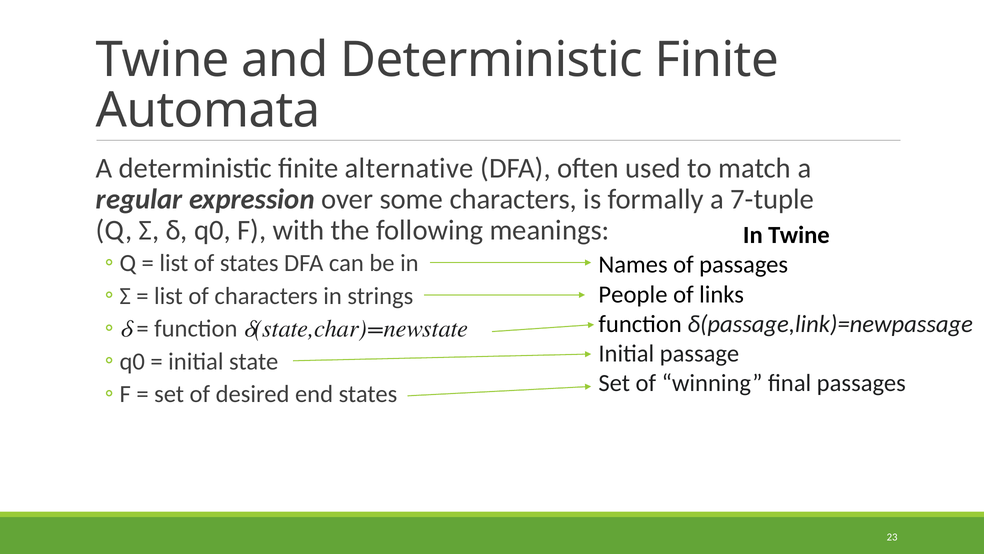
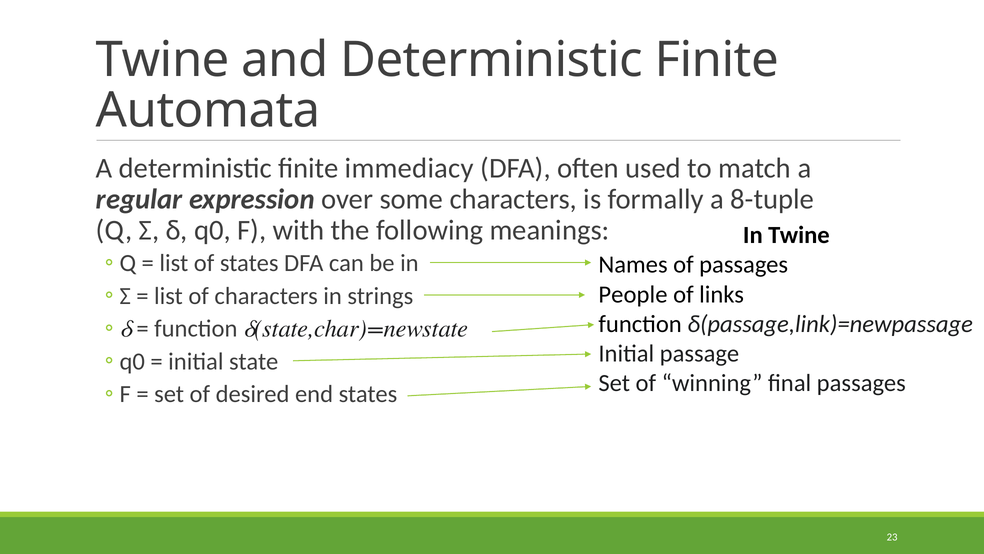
alternative: alternative -> immediacy (409, 168)
7-tuple: 7-tuple -> 8-tuple (772, 199)
